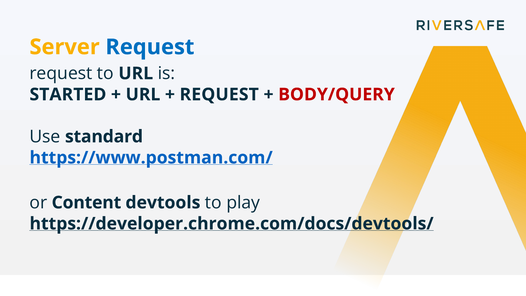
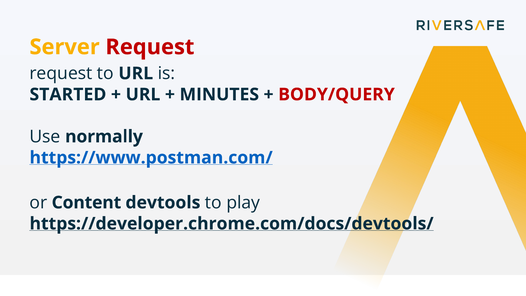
Request colour: blue -> red (150, 47)
REQUEST: REQUEST -> MINUTES (219, 94)
standard: standard -> normally (104, 137)
